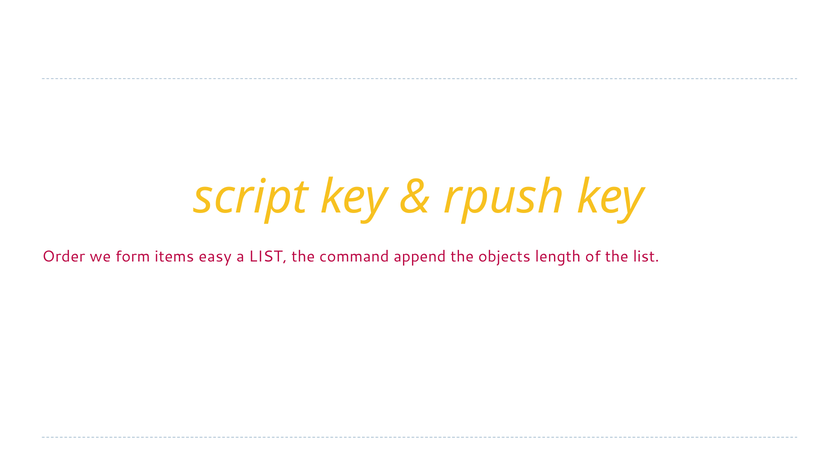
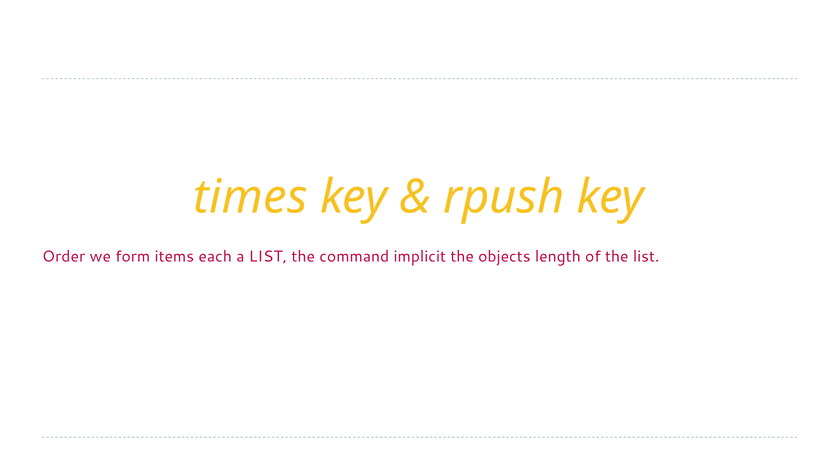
script: script -> times (250, 197)
easy: easy -> each (215, 257)
append: append -> implicit (420, 257)
